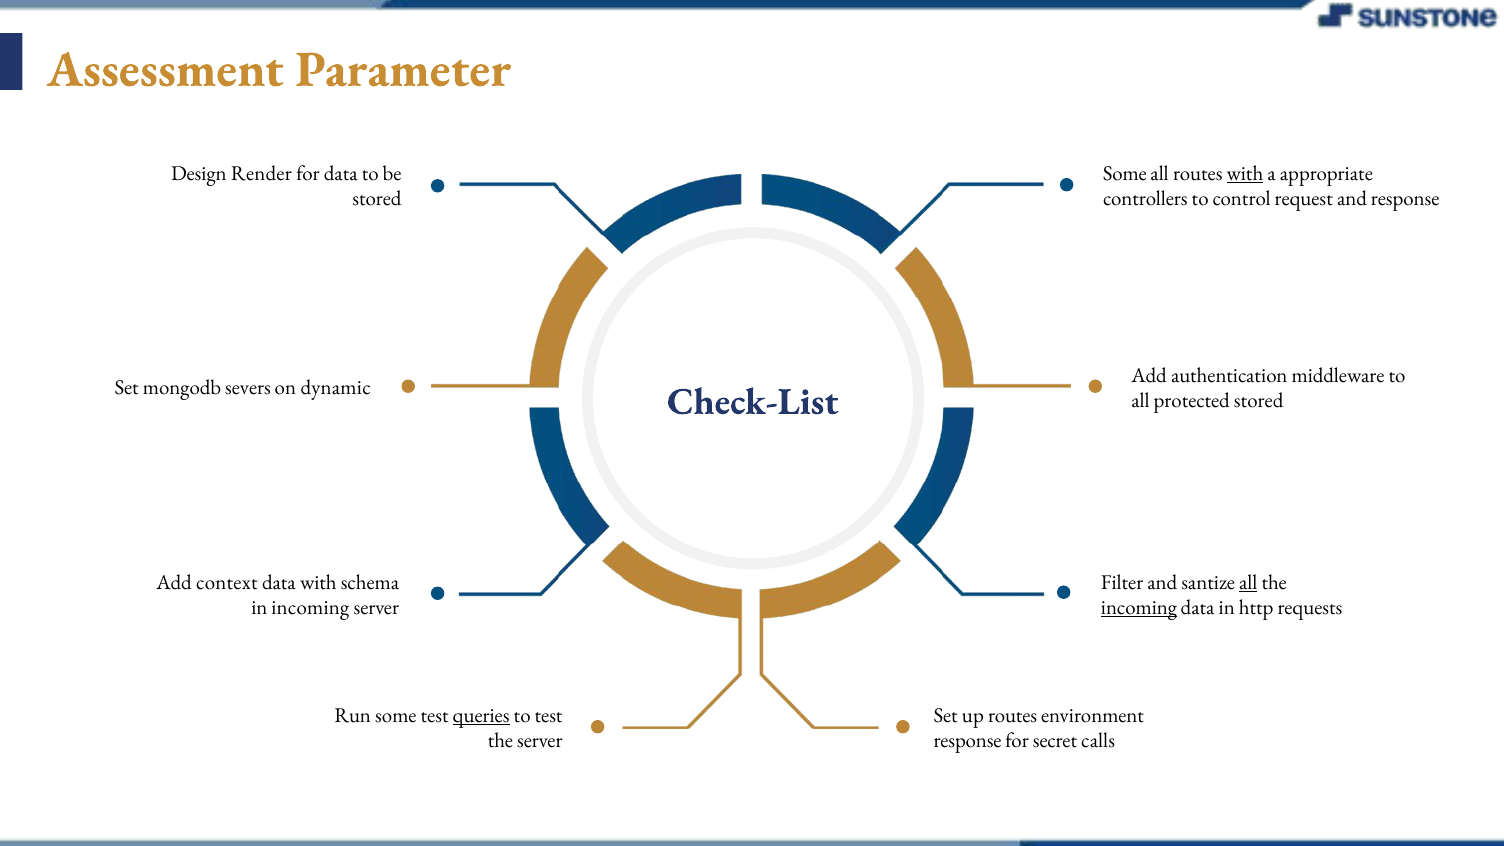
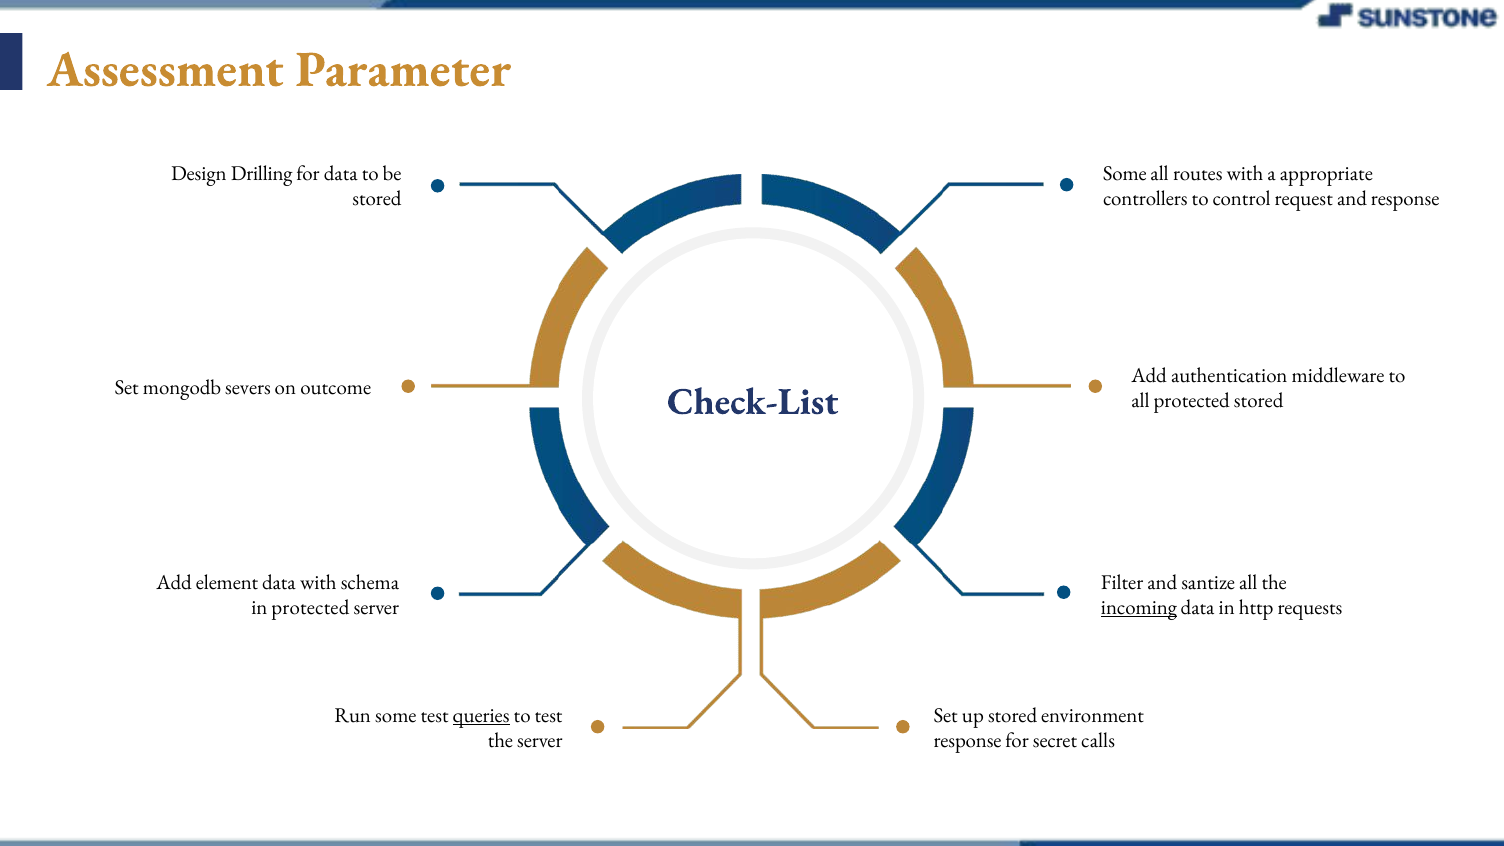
Render: Render -> Drilling (262, 173)
with underline: present -> none (1245, 173)
dynamic: dynamic -> outcome (336, 388)
context: context -> element (227, 582)
all underline: present -> none (1248, 582)
in incoming: incoming -> protected (310, 608)
up routes: routes -> stored (1013, 716)
